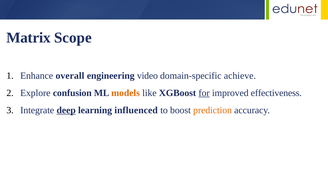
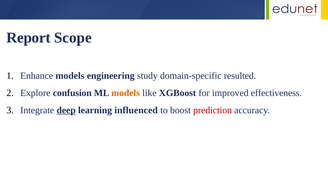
Matrix: Matrix -> Report (28, 38)
Enhance overall: overall -> models (70, 76)
video: video -> study (147, 76)
achieve: achieve -> resulted (240, 76)
for underline: present -> none (204, 93)
prediction colour: orange -> red (213, 110)
